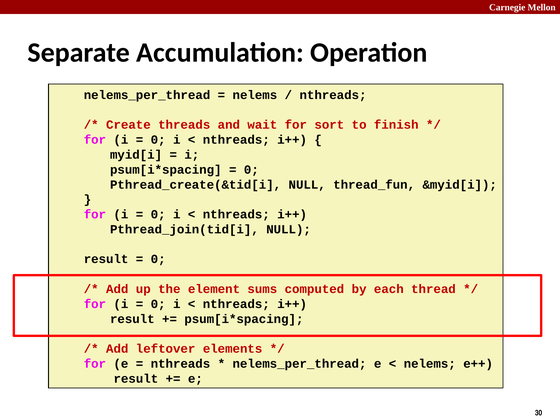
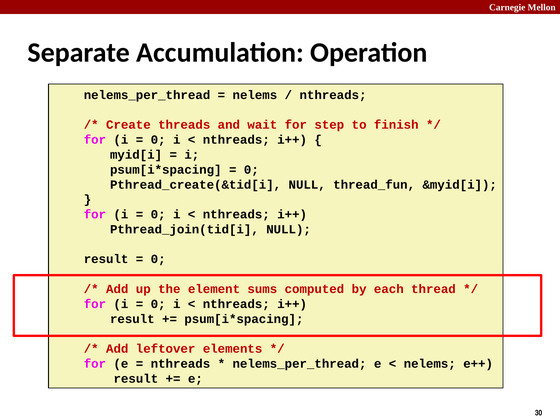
sort: sort -> step (329, 125)
